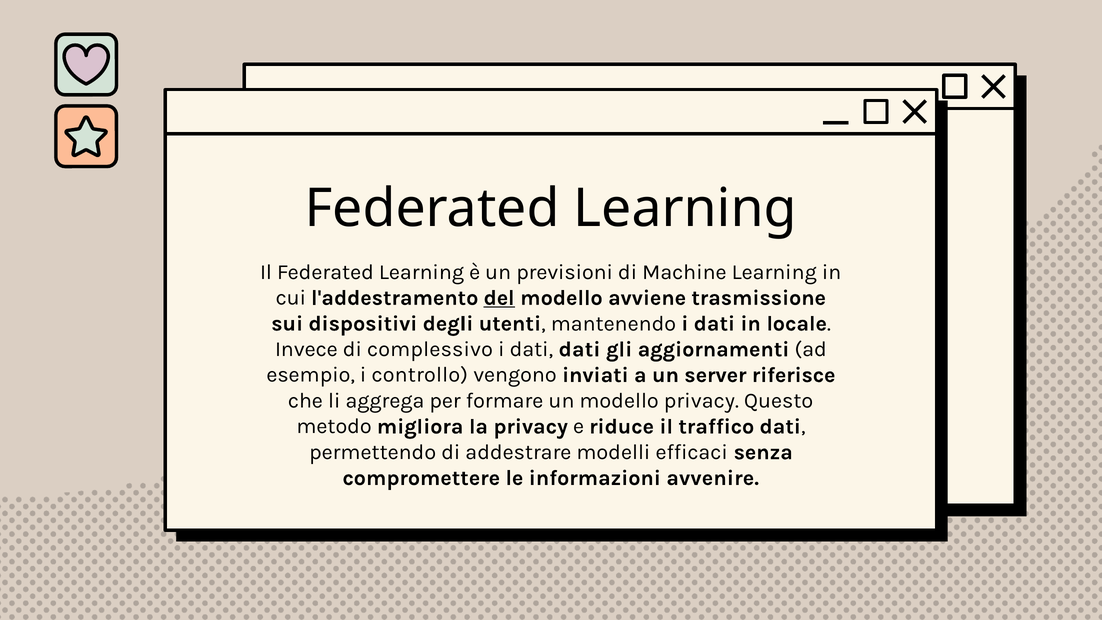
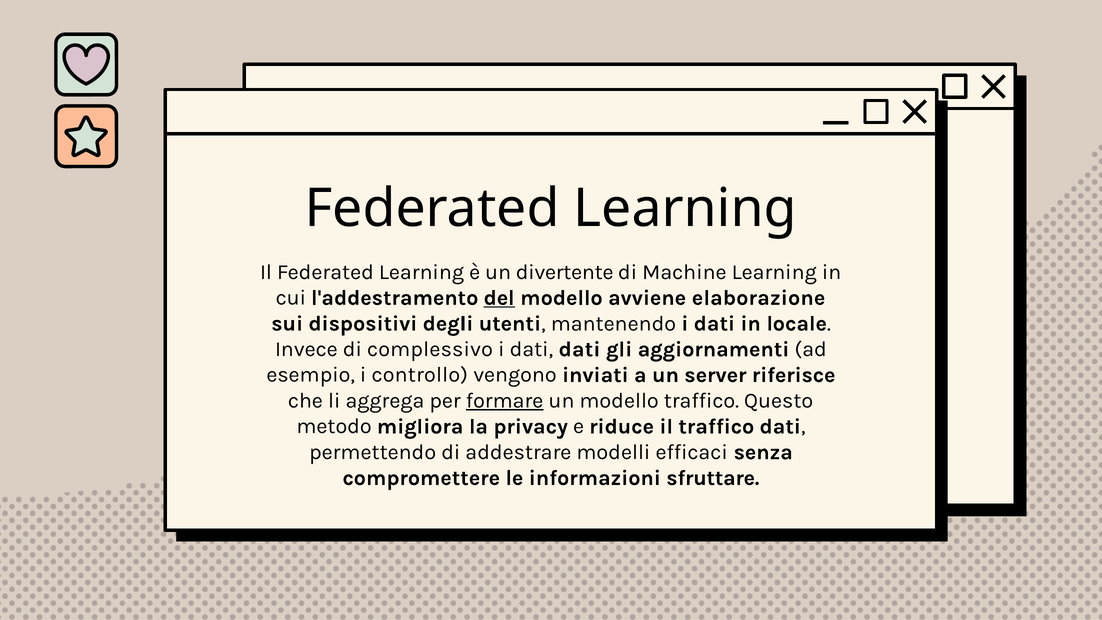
previsioni: previsioni -> divertente (565, 272)
trasmissione: trasmissione -> elaborazione (759, 298)
formare underline: none -> present (505, 401)
modello privacy: privacy -> traffico (701, 401)
avvenire: avvenire -> sfruttare (713, 478)
